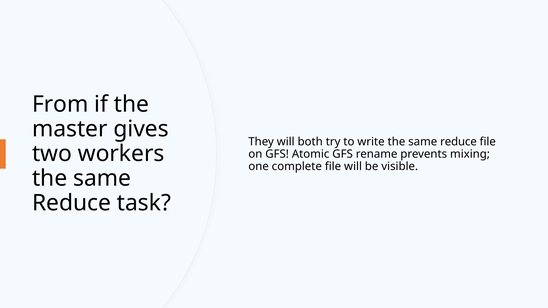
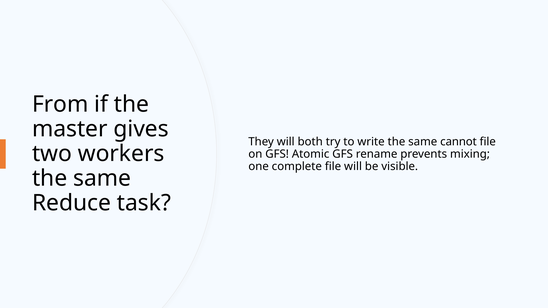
write the same reduce: reduce -> cannot (458, 142)
